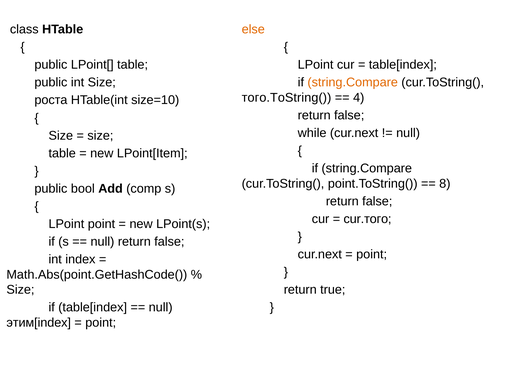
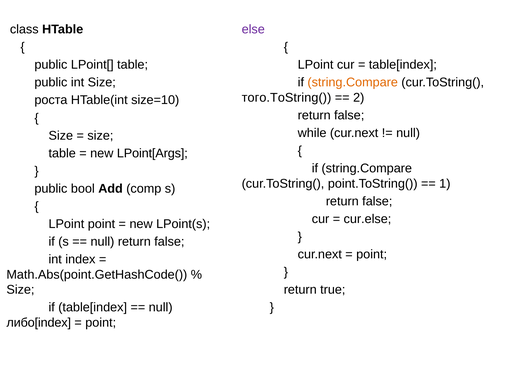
else colour: orange -> purple (253, 29)
4: 4 -> 2 (359, 98)
LPoint[Item: LPoint[Item -> LPoint[Args (152, 153)
8: 8 -> 1 (445, 183)
cur.того: cur.того -> cur.else (367, 219)
этим[index: этим[index -> либо[index (39, 322)
